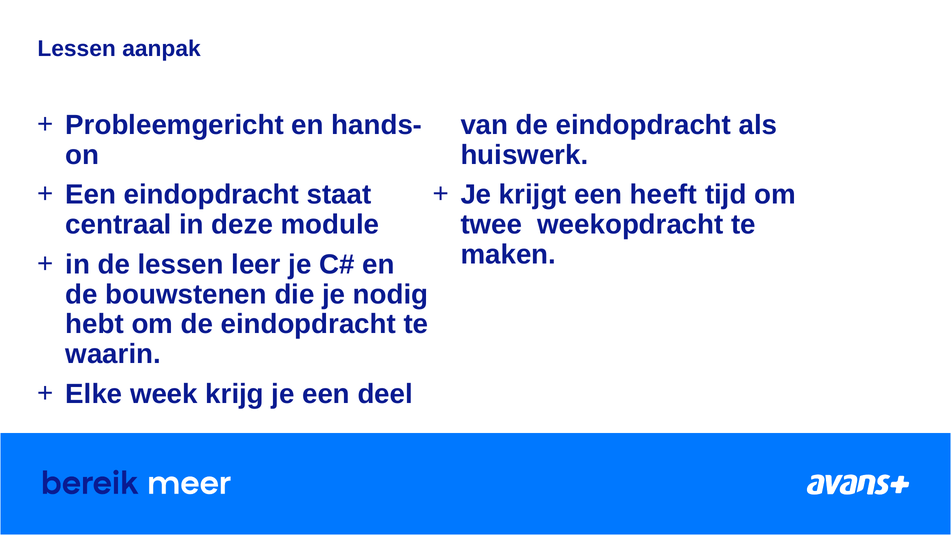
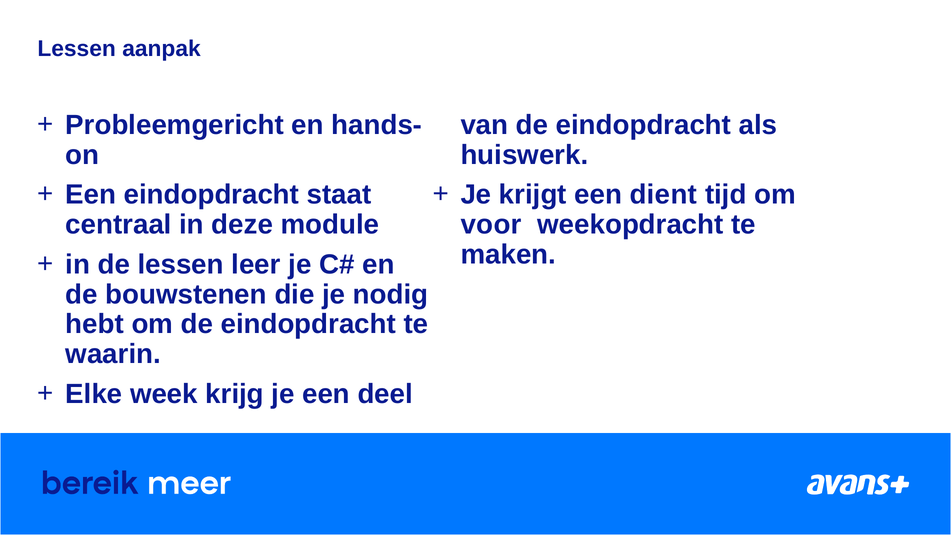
heeft: heeft -> dient (663, 195)
twee: twee -> voor (491, 225)
